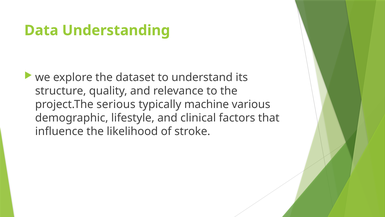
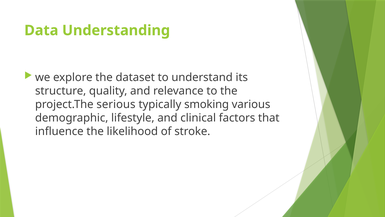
machine: machine -> smoking (207, 104)
